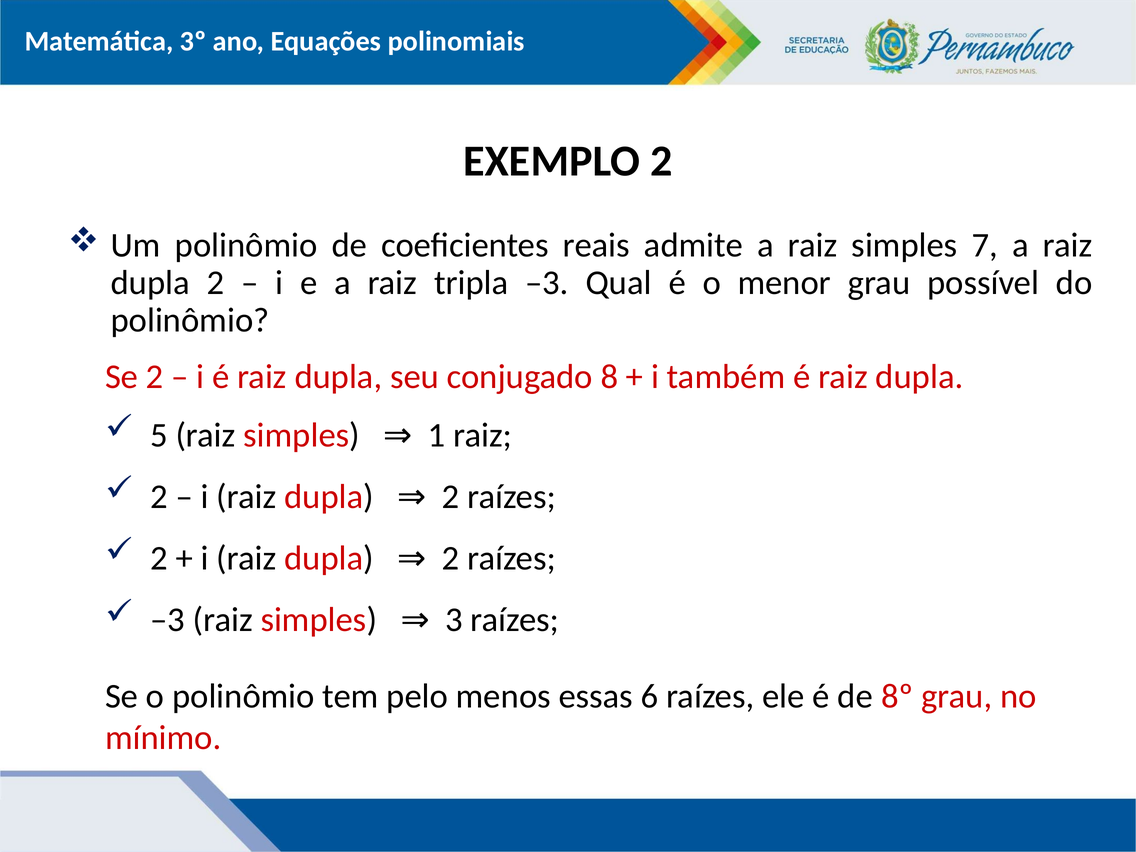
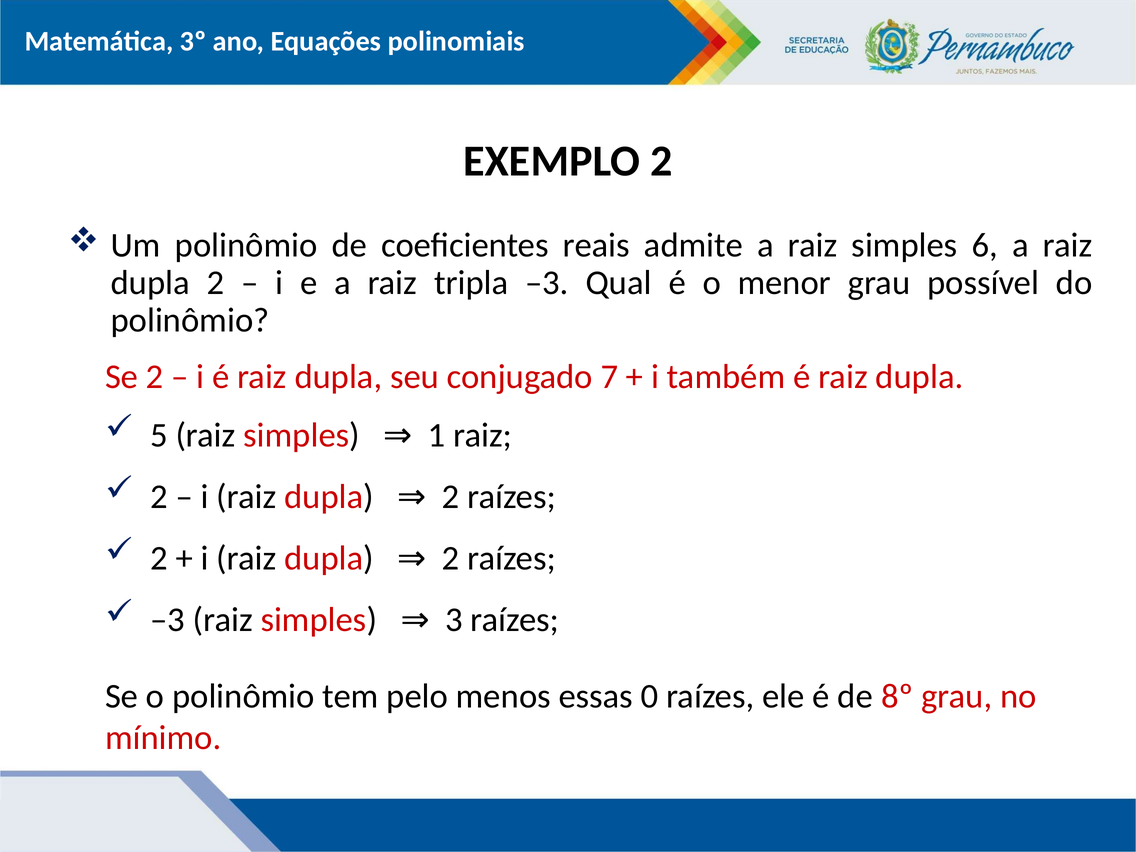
7: 7 -> 6 (985, 245)
8: 8 -> 7 (609, 377)
6: 6 -> 0 (650, 696)
